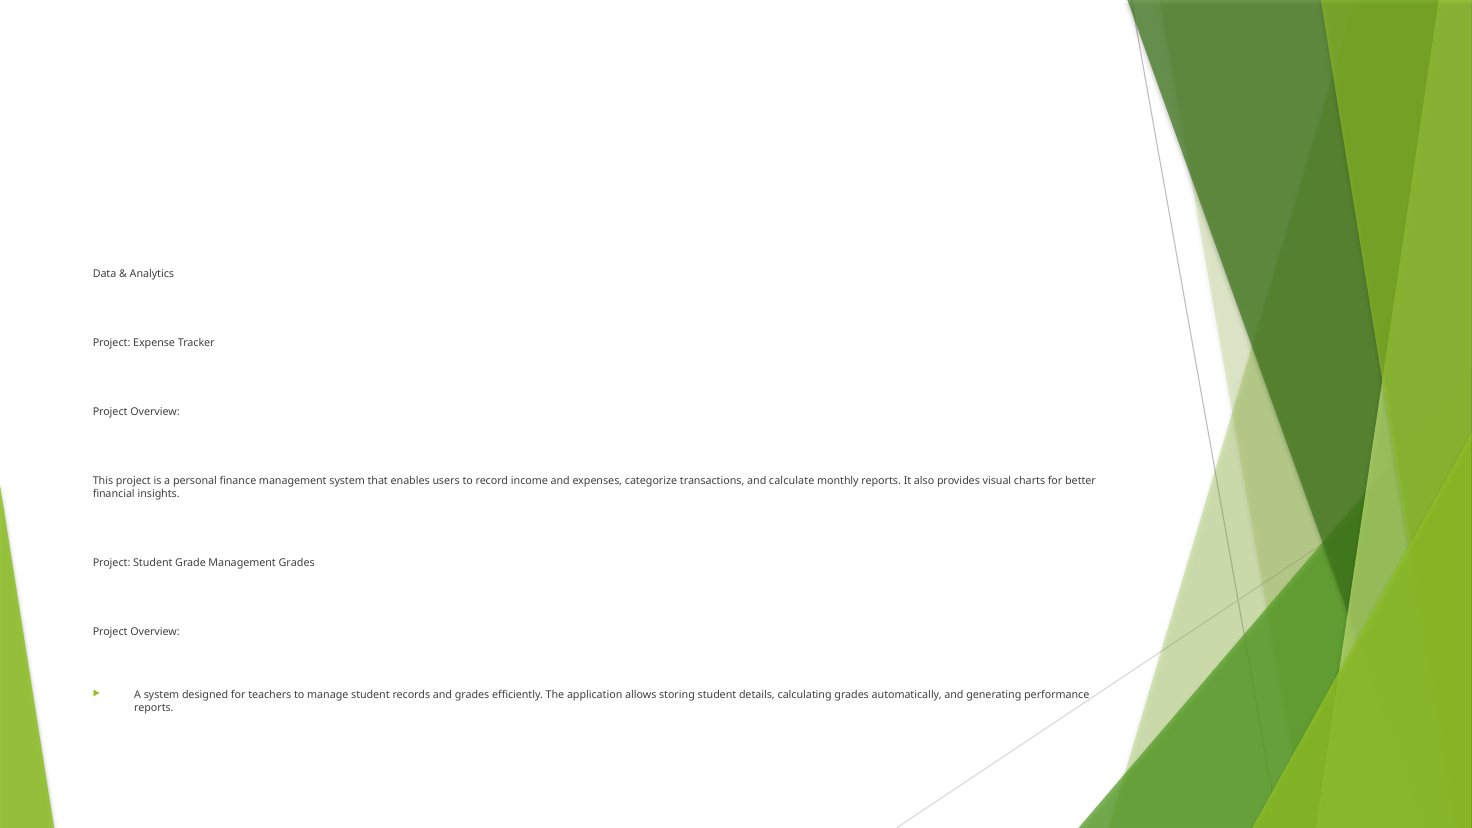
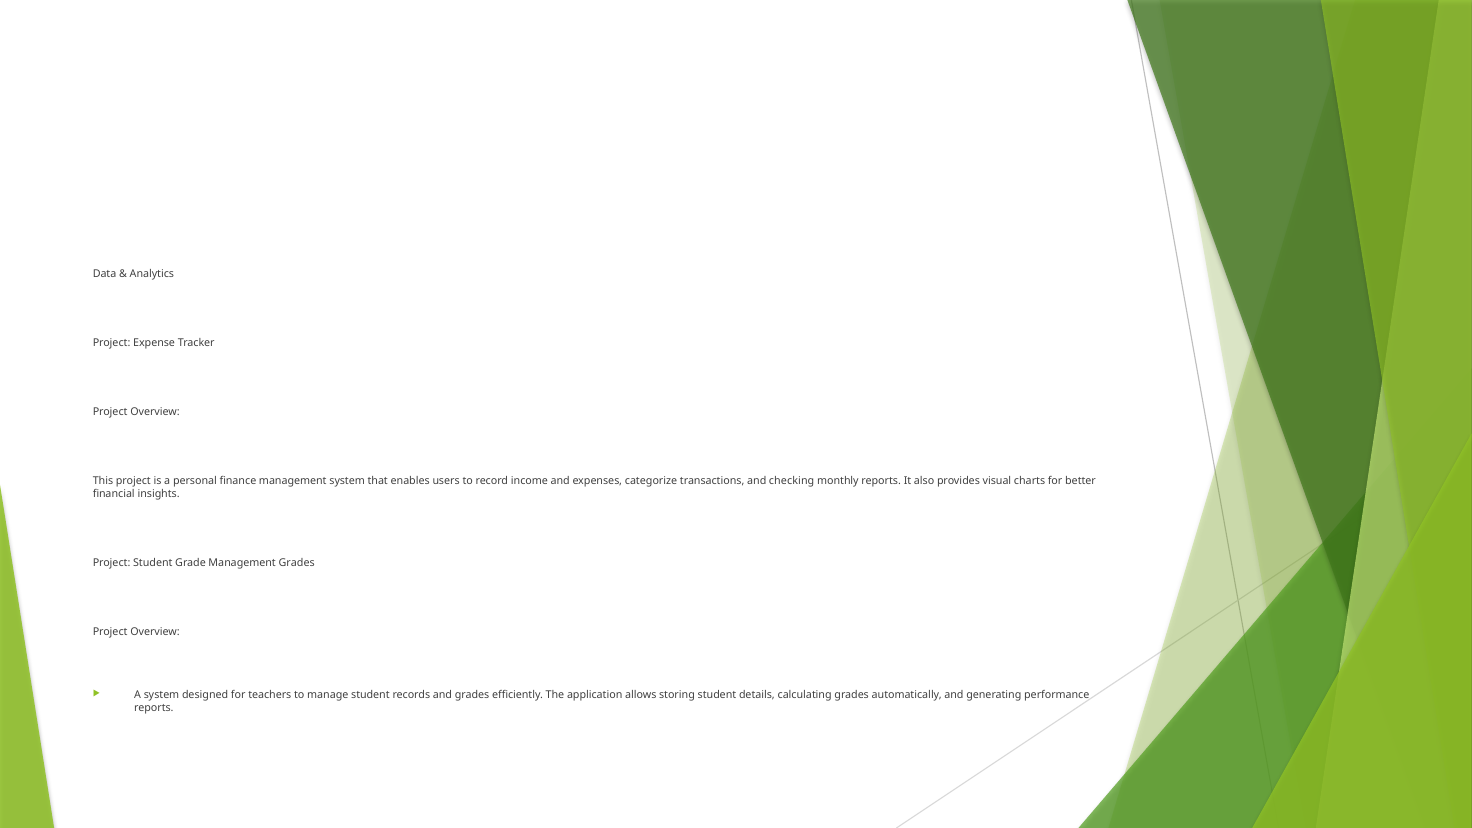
calculate: calculate -> checking (792, 481)
